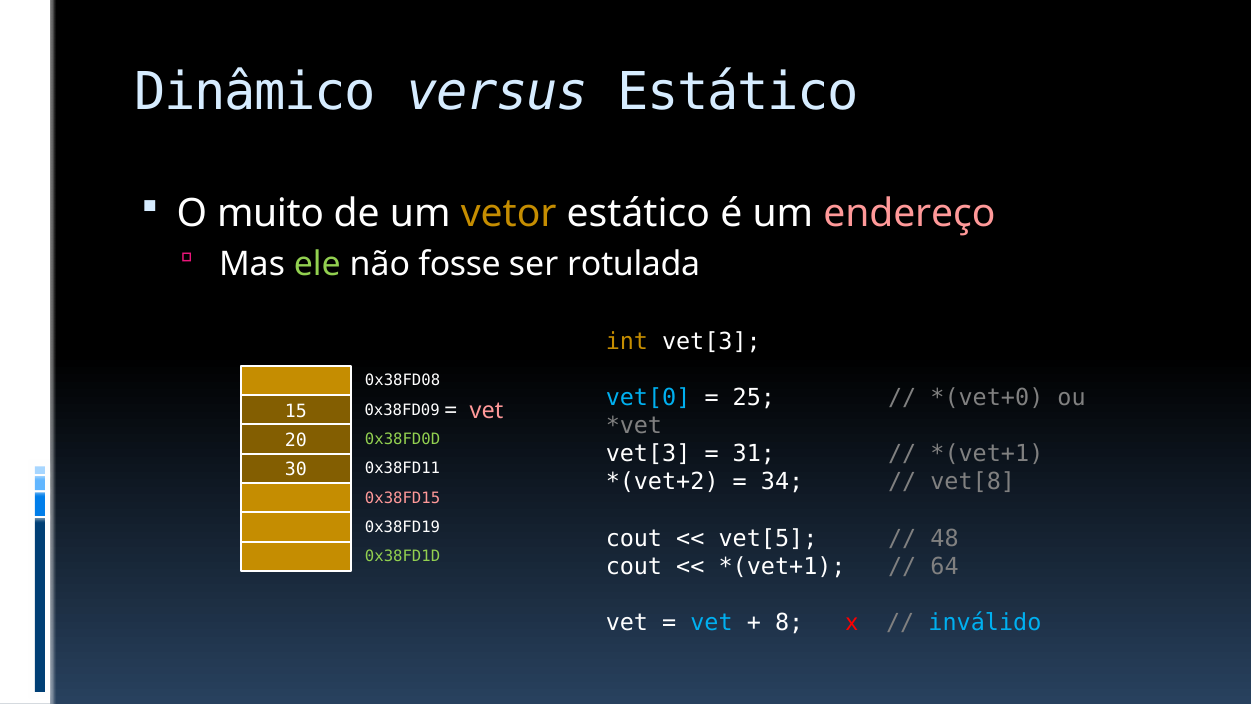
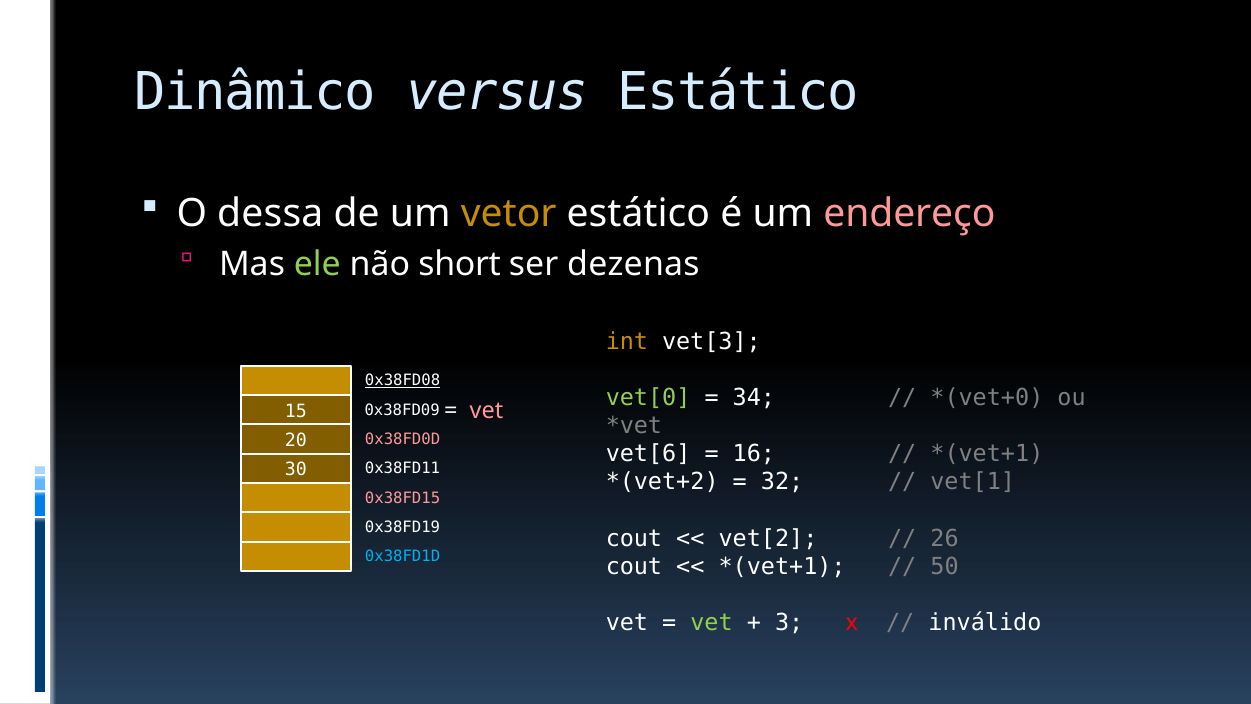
muito: muito -> dessa (270, 214)
fosse: fosse -> short (460, 264)
rotulada: rotulada -> dezenas (633, 264)
0x38FD08 underline: none -> present (403, 381)
vet[0 colour: light blue -> light green (648, 398)
25: 25 -> 34 (754, 398)
0x38FD0D colour: light green -> pink (403, 439)
vet[3: vet[3 -> vet[6 (648, 454)
31: 31 -> 16 (754, 454)
34: 34 -> 32 (782, 482)
vet[8: vet[8 -> vet[1 (973, 482)
vet[5: vet[5 -> vet[2 (768, 538)
48: 48 -> 26 (945, 538)
0x38FD1D colour: light green -> light blue (403, 557)
64: 64 -> 50 (945, 566)
vet colour: light blue -> light green (712, 623)
8: 8 -> 3 (789, 623)
inválido colour: light blue -> white (985, 623)
